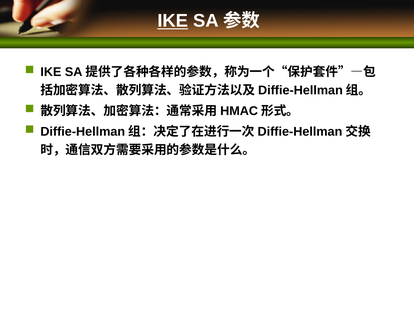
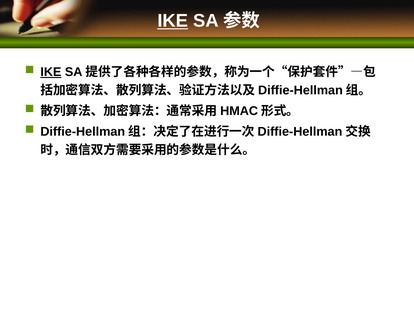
IKE underline: none -> present (51, 72)
